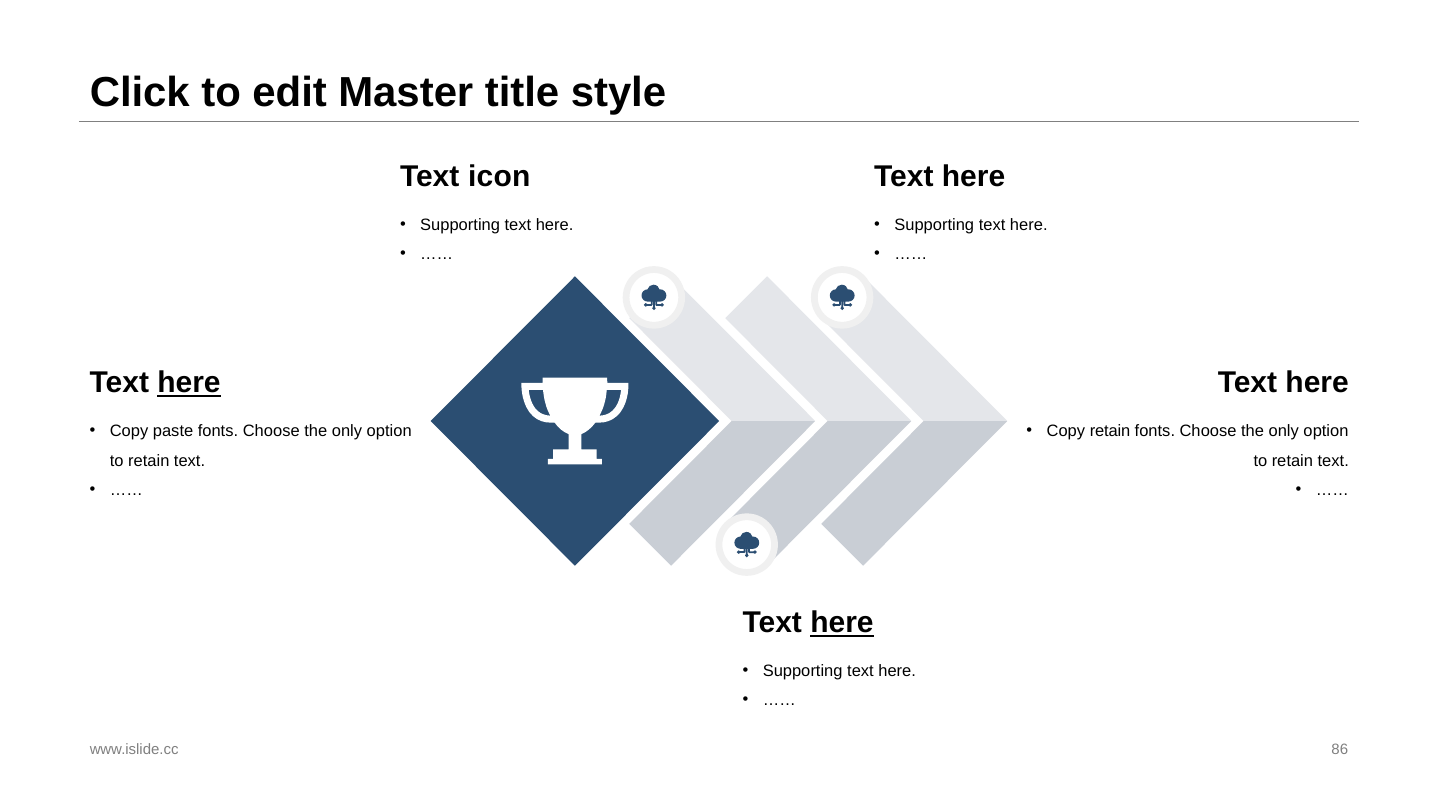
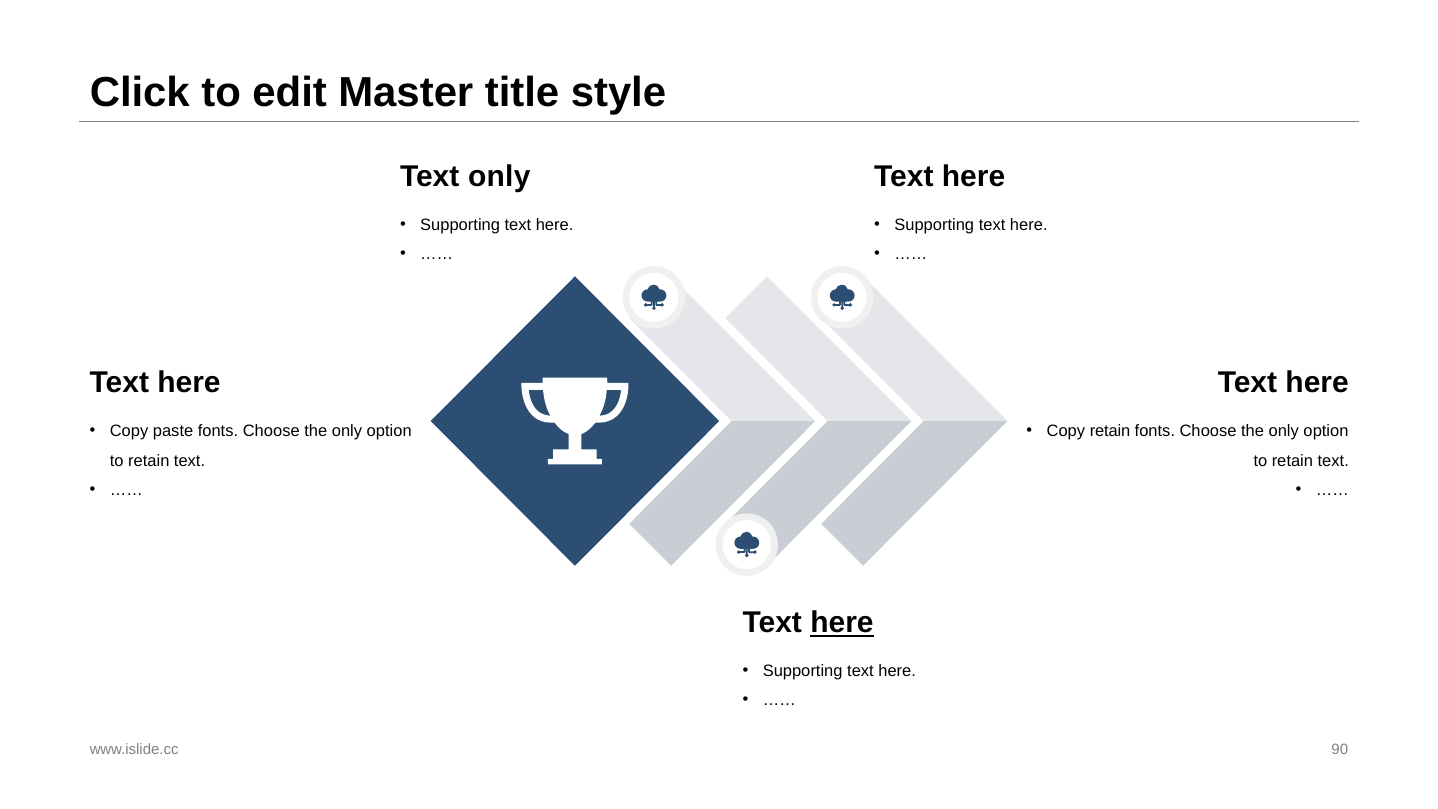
Text icon: icon -> only (499, 177)
here underline: present -> none (189, 383)
86: 86 -> 90 (1340, 749)
